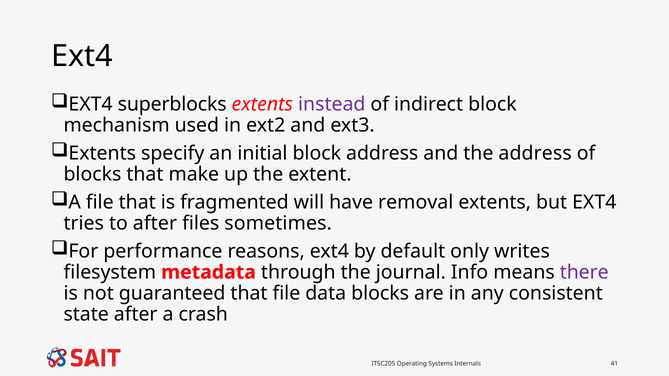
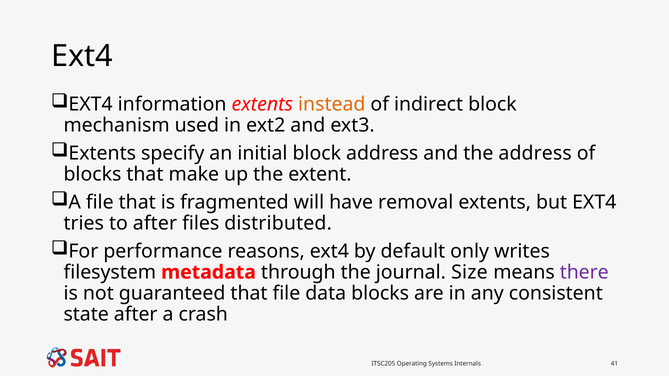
superblocks: superblocks -> information (172, 104)
instead colour: purple -> orange (332, 104)
sometimes: sometimes -> distributed (278, 223)
Info: Info -> Size (469, 272)
